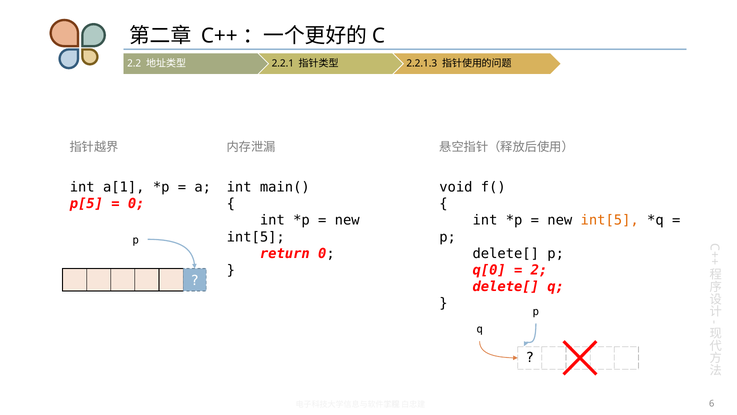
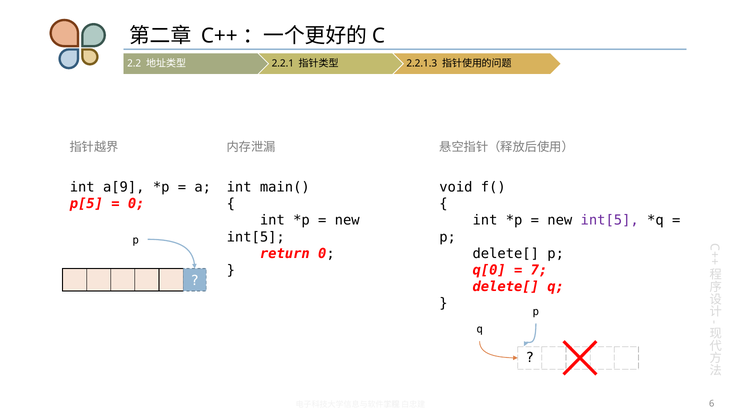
a[1: a[1 -> a[9 (124, 187)
int[5 colour: orange -> purple (610, 220)
2: 2 -> 7 (539, 270)
